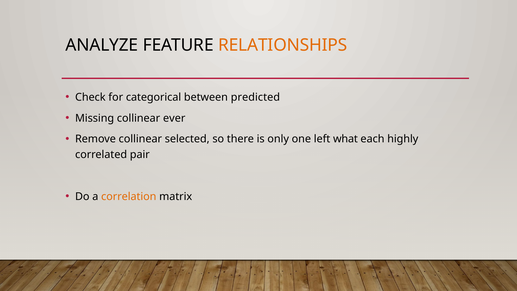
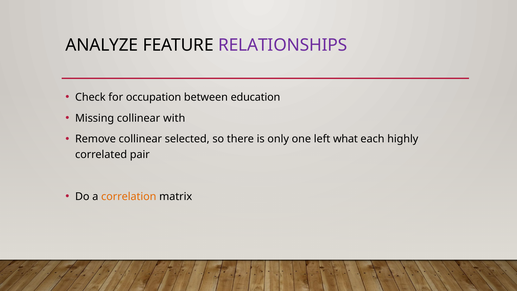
RELATIONSHIPS colour: orange -> purple (283, 45)
categorical: categorical -> occupation (154, 97)
predicted: predicted -> education (255, 97)
ever: ever -> with (174, 118)
